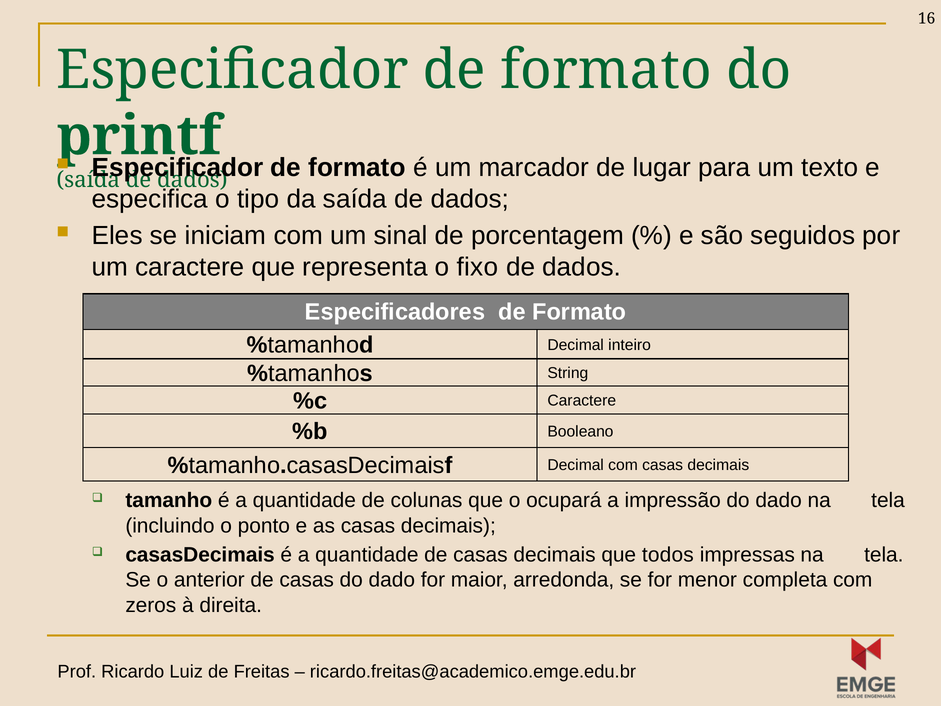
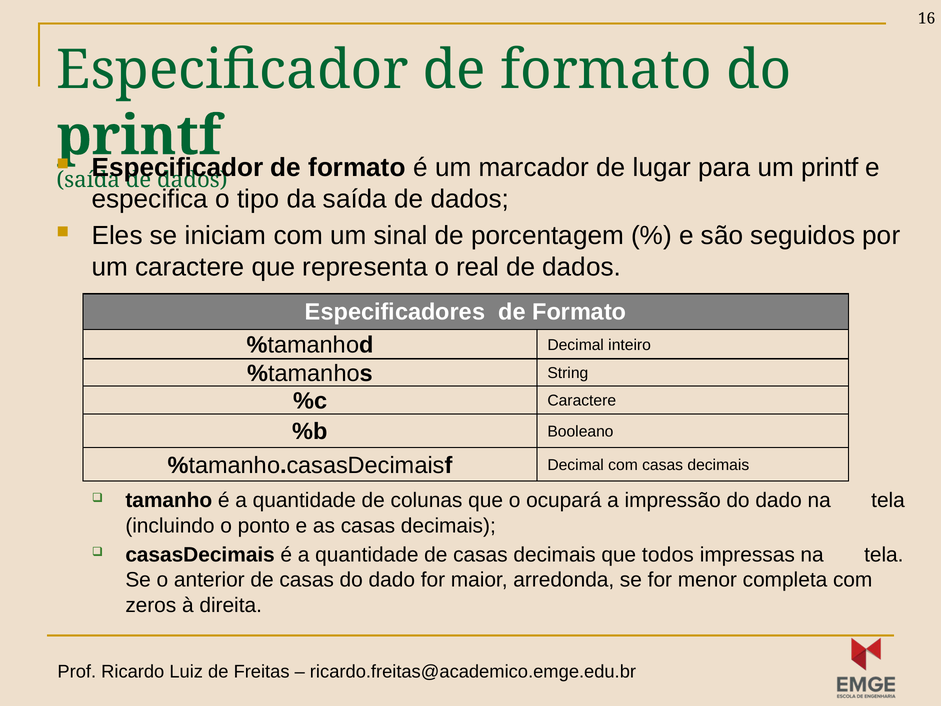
um texto: texto -> printf (830, 168)
fixo: fixo -> real (478, 267)
